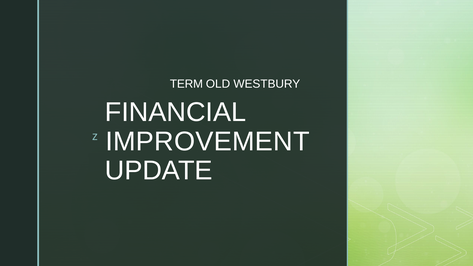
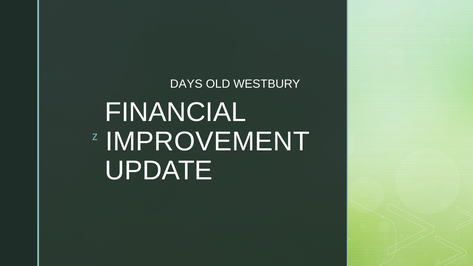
TERM: TERM -> DAYS (186, 84)
